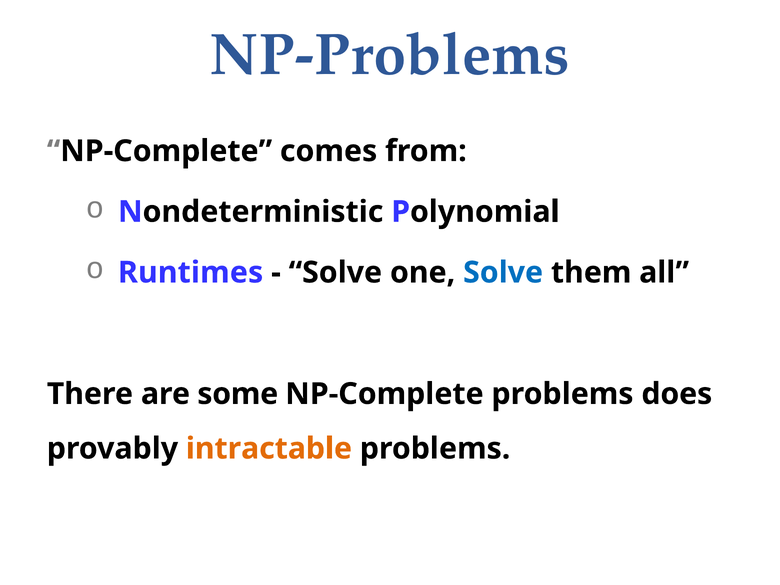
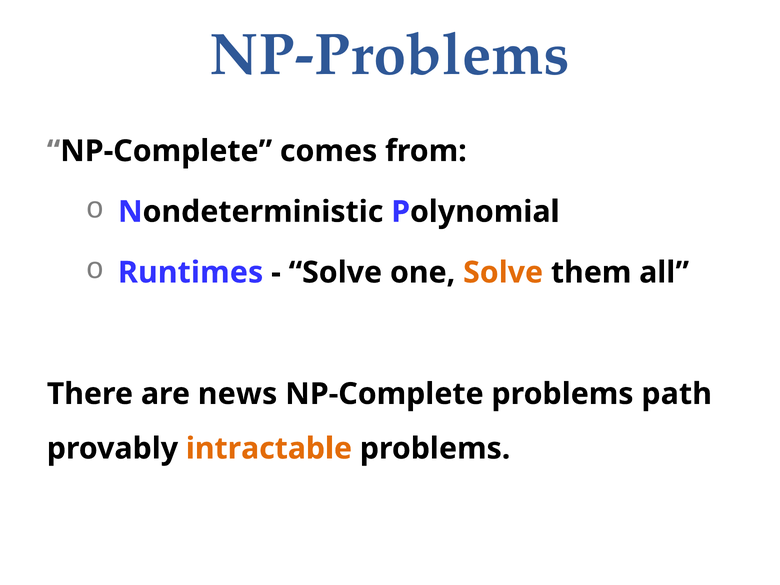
Solve colour: blue -> orange (503, 273)
some: some -> news (238, 394)
does: does -> path (677, 394)
